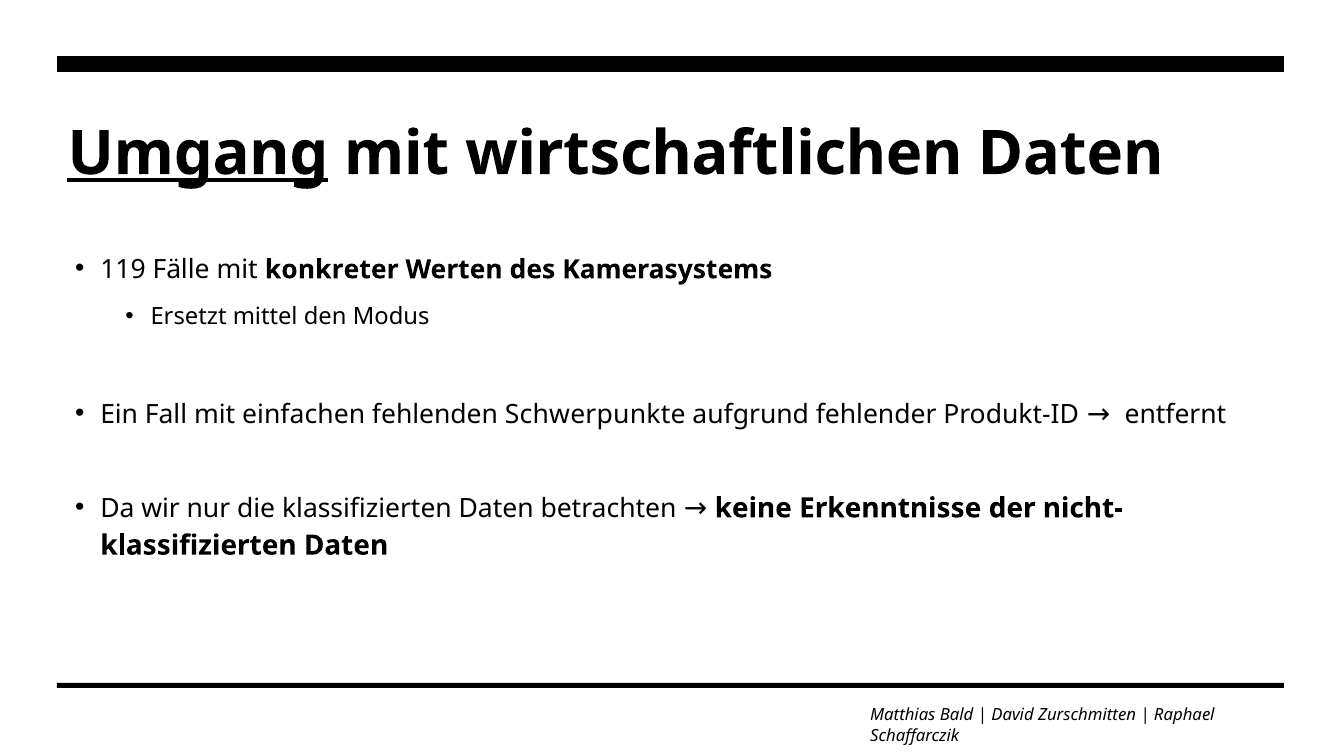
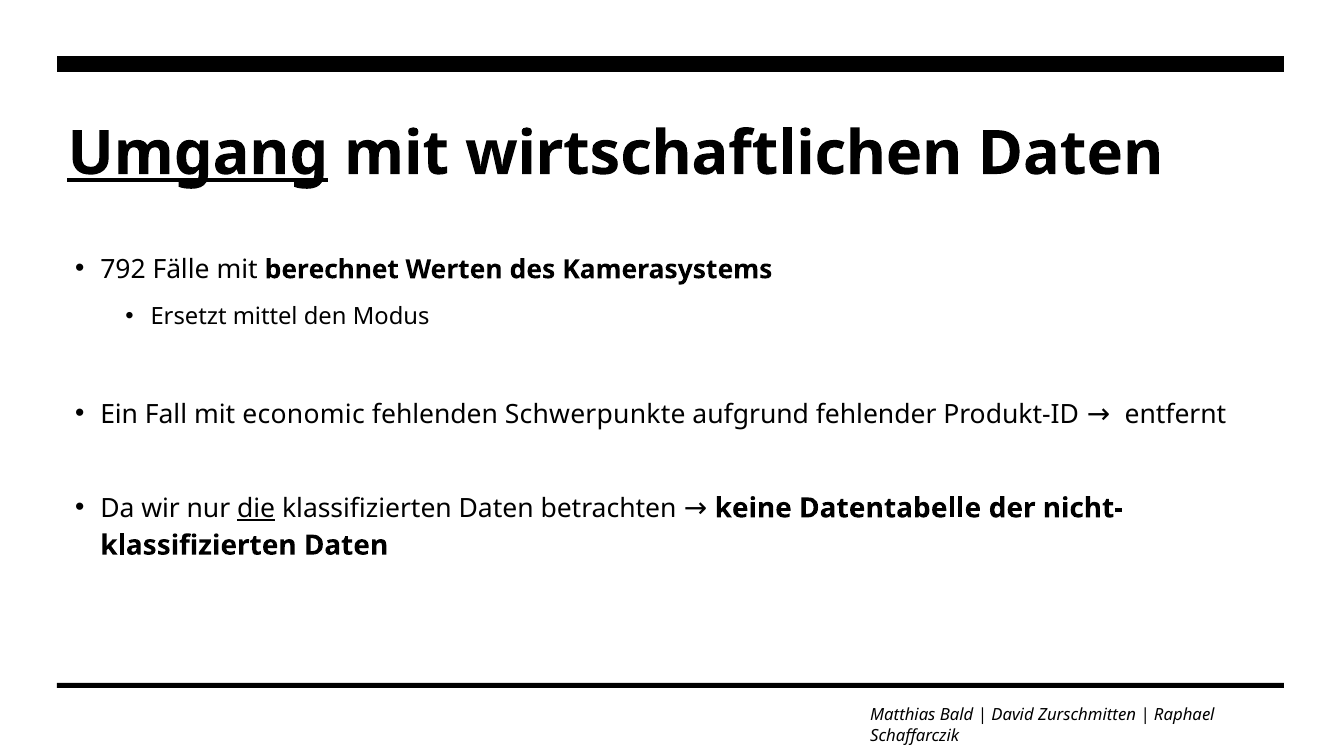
119: 119 -> 792 (123, 270)
konkreter: konkreter -> berechnet (332, 270)
einfachen: einfachen -> economic (304, 415)
die underline: none -> present (256, 509)
Erkenntnisse: Erkenntnisse -> Datentabelle (890, 508)
